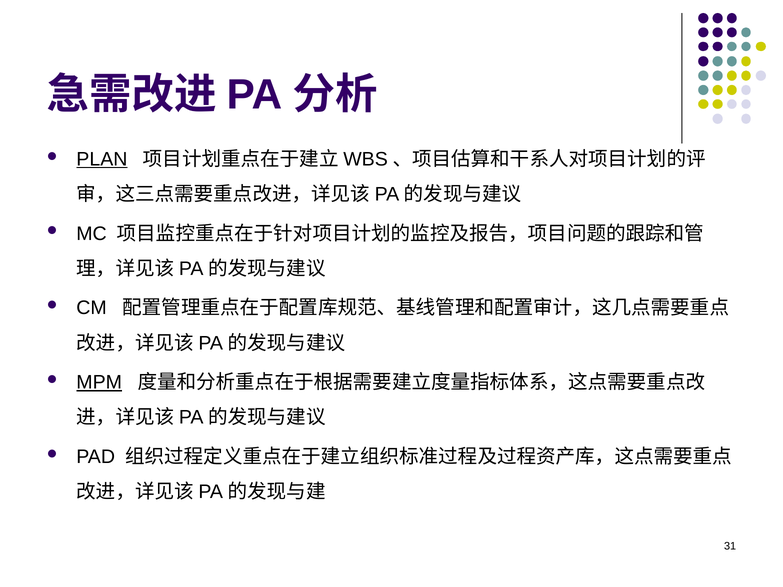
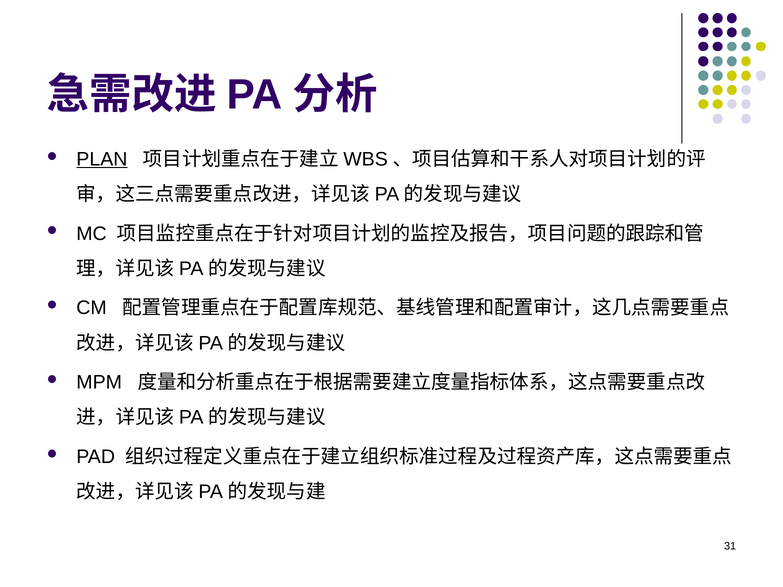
MPM underline: present -> none (99, 382)
